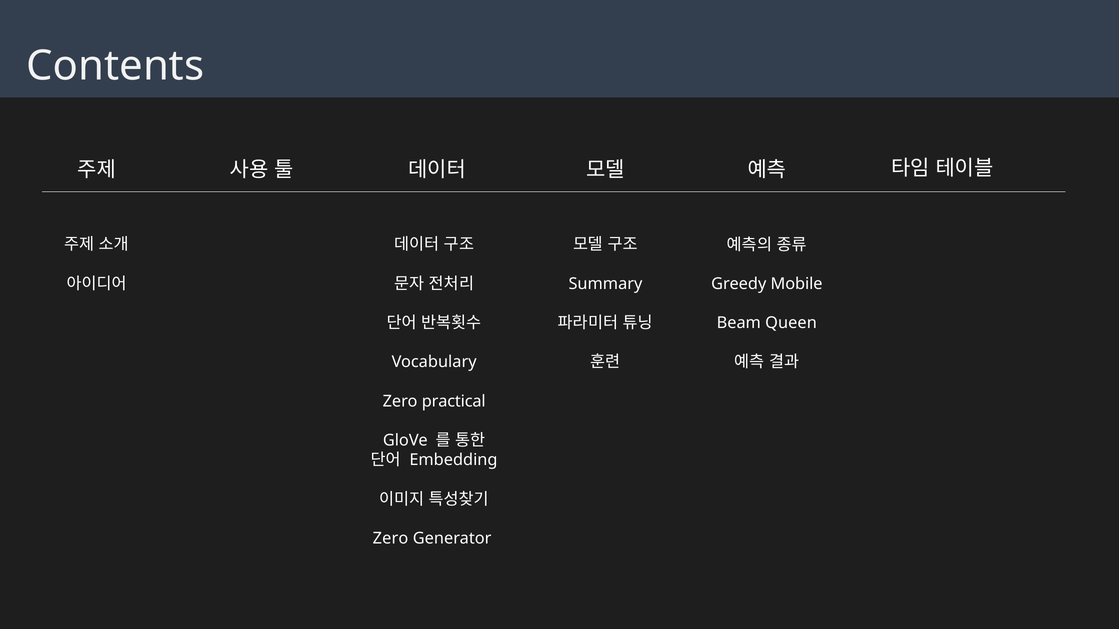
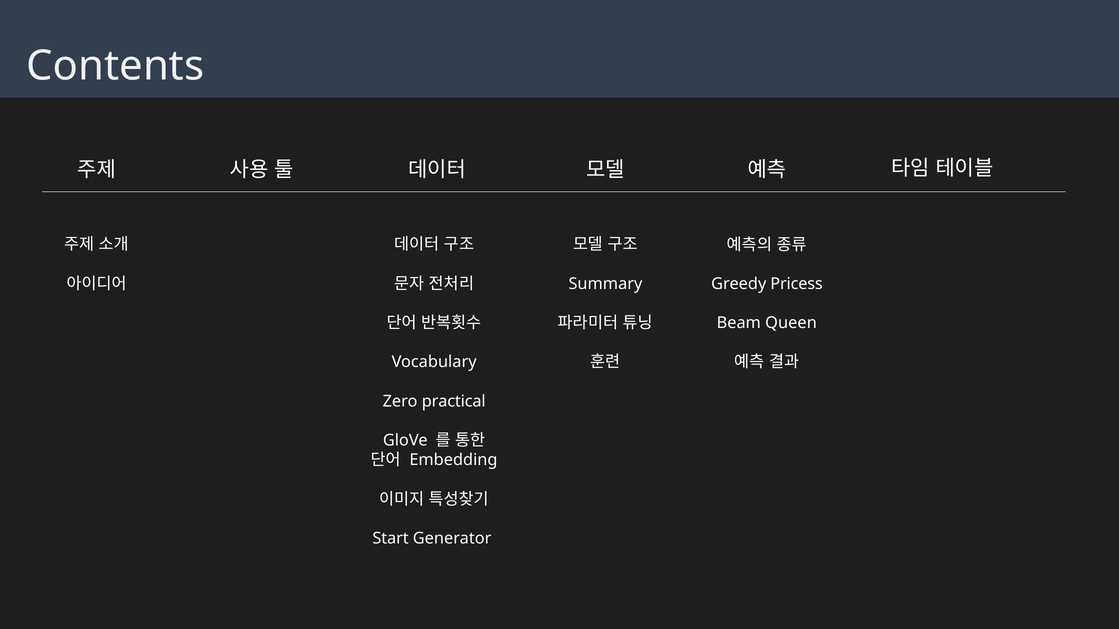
Mobile: Mobile -> Pricess (797, 284)
Zero: Zero -> Start (391, 539)
